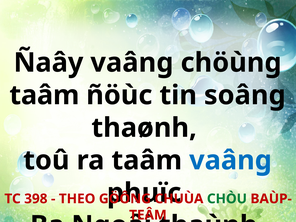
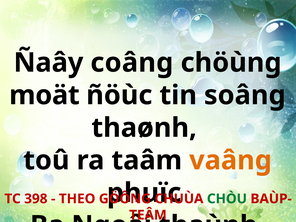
Ñaây vaâng: vaâng -> coâng (132, 63)
taâm: taâm -> moät (44, 95)
vaâng colour: blue -> orange (231, 160)
